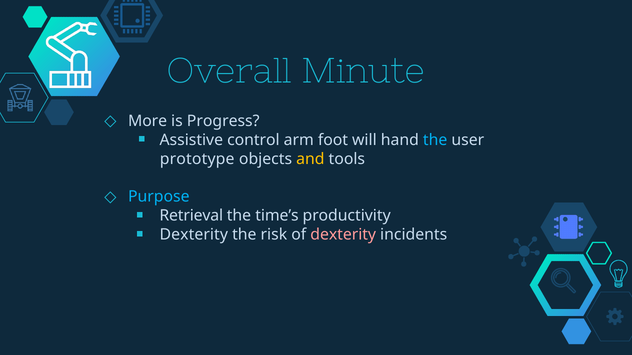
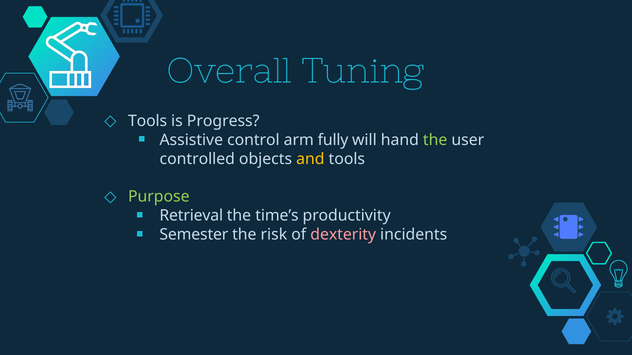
Minute: Minute -> Tuning (363, 72)
More: More -> Tools (148, 121)
foot: foot -> fully (333, 140)
the colour: light blue -> light green (435, 140)
prototype: prototype -> controlled (197, 159)
Purpose colour: light blue -> light green (159, 197)
Dexterity: Dexterity -> Semester (194, 235)
